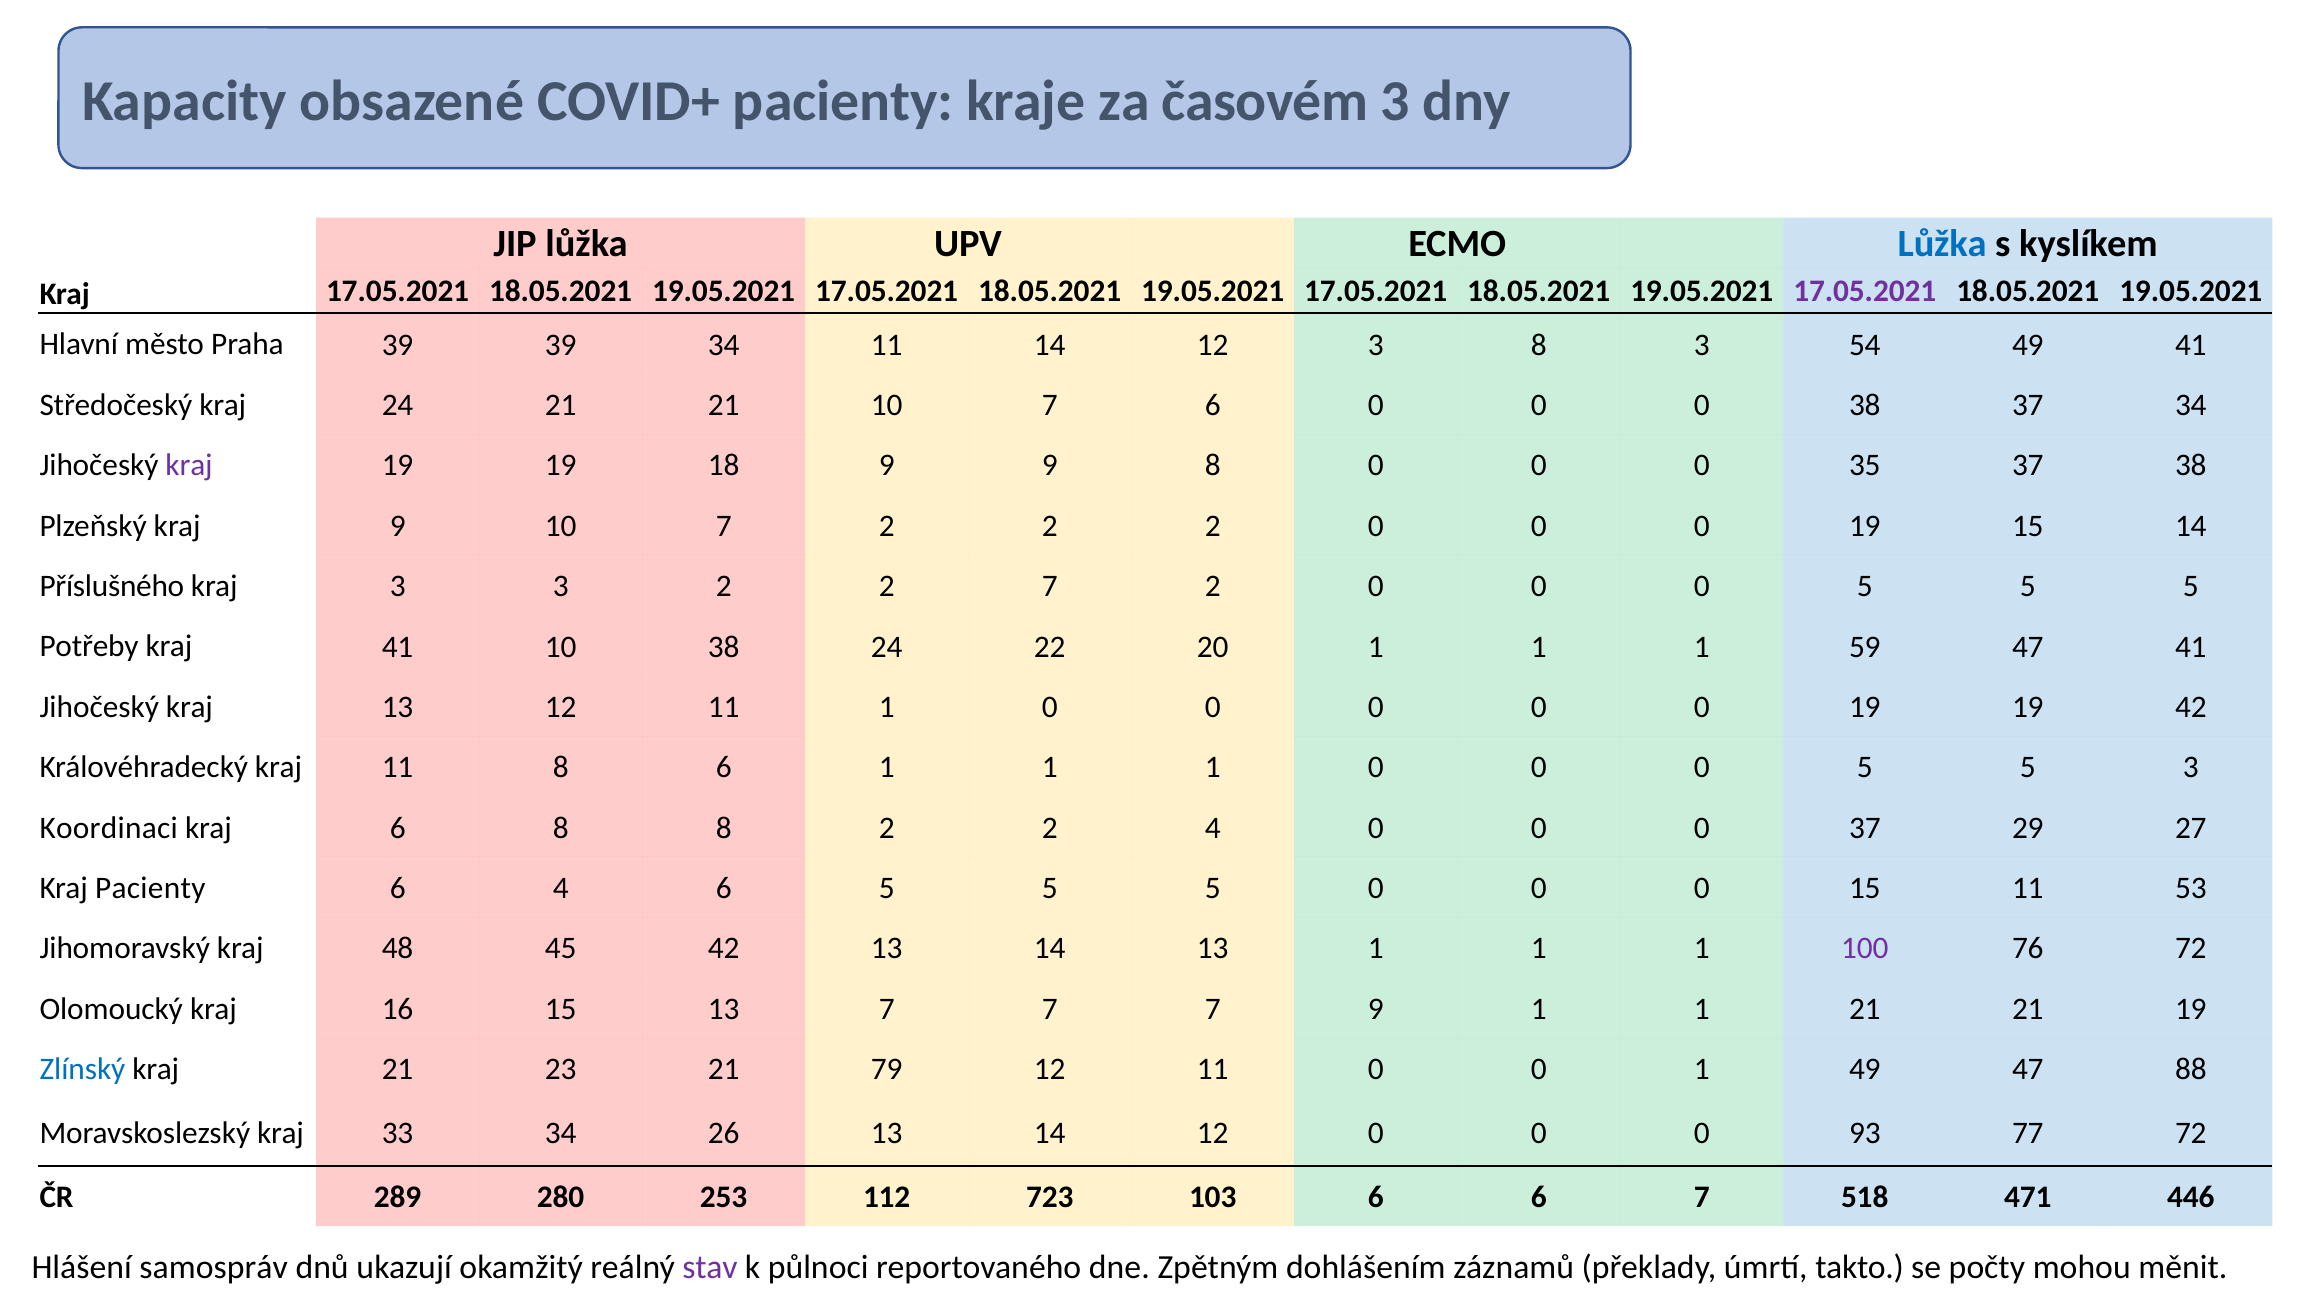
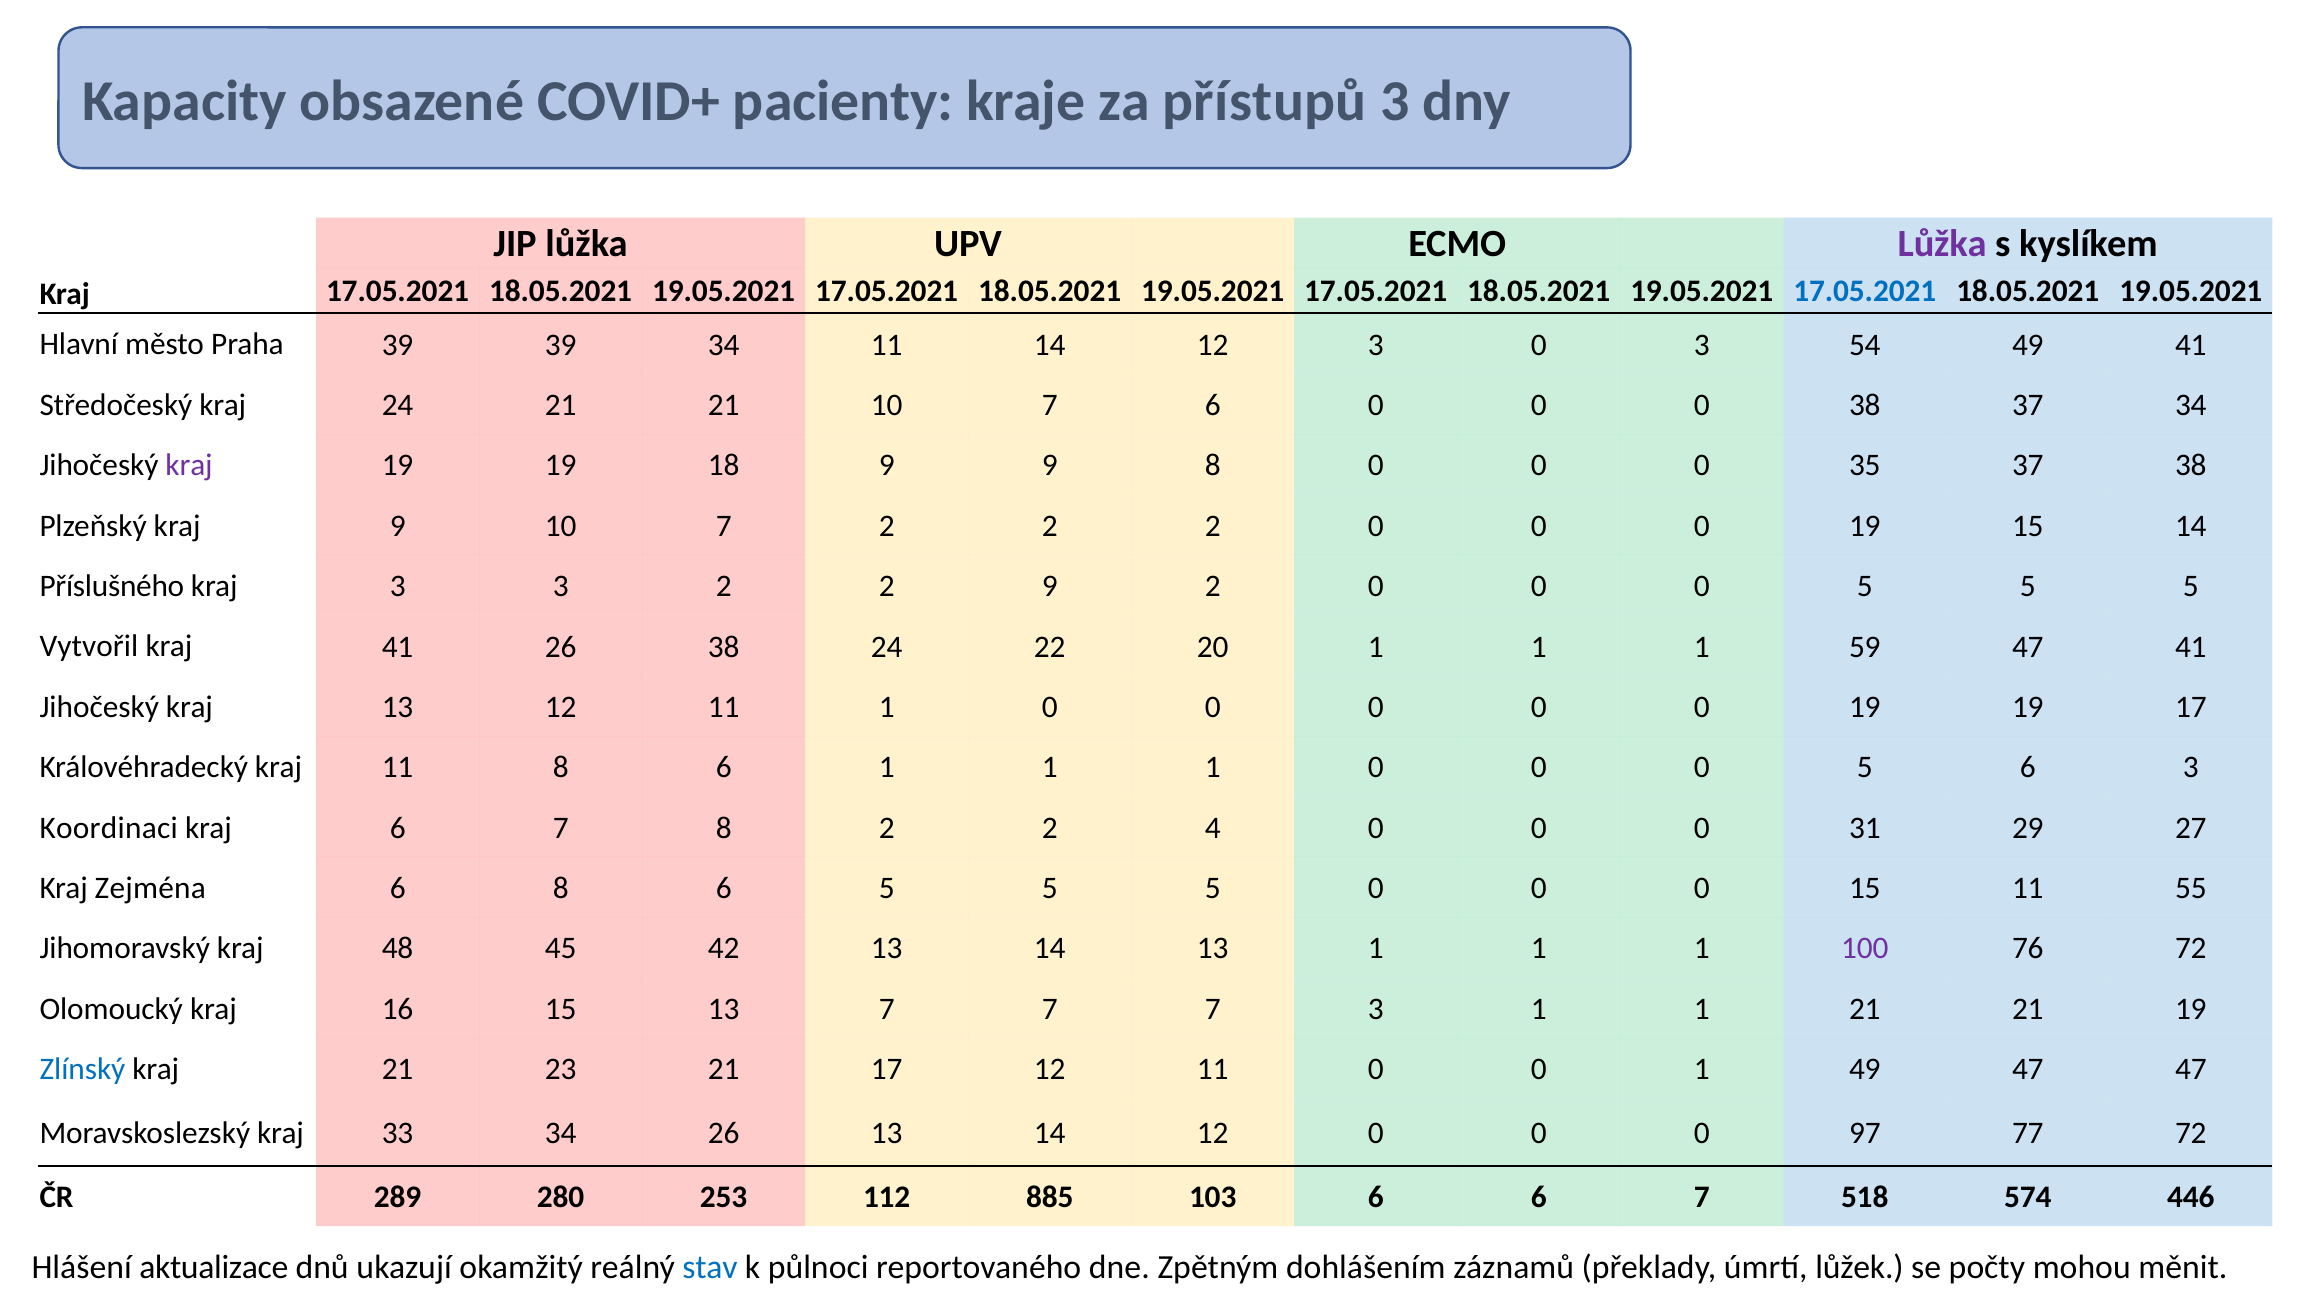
časovém: časovém -> přístupů (1265, 102)
Lůžka colour: blue -> purple (1942, 244)
17.05.2021 colour: purple -> blue (1865, 291)
3 8: 8 -> 0 (1539, 345)
2 7: 7 -> 9 (1050, 586)
Potřeby: Potřeby -> Vytvořil (89, 647)
41 10: 10 -> 26 (561, 647)
19 42: 42 -> 17 (2191, 707)
5: 5 -> 6 (2028, 767)
kraj 6 8: 8 -> 7 (561, 828)
0 37: 37 -> 31 (1865, 828)
Kraj Pacienty: Pacienty -> Zejména (150, 888)
6 4: 4 -> 8 (561, 888)
53: 53 -> 55 (2191, 888)
7 9: 9 -> 3 (1376, 1009)
21 79: 79 -> 17 (887, 1069)
47 88: 88 -> 47 (2191, 1069)
93: 93 -> 97 (1865, 1133)
723: 723 -> 885 (1050, 1197)
471: 471 -> 574 (2028, 1197)
samospráv: samospráv -> aktualizace (214, 1267)
stav colour: purple -> blue (710, 1267)
takto: takto -> lůžek (1859, 1267)
